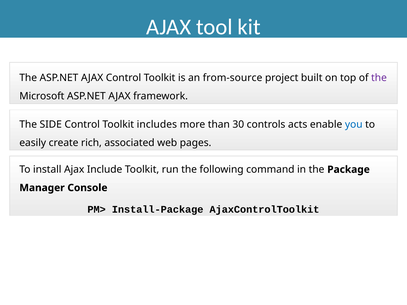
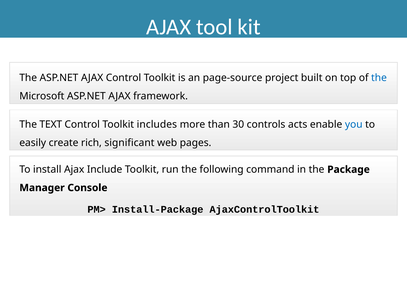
from-source: from-source -> page-source (233, 78)
the colour: purple -> blue (379, 78)
SIDE: SIDE -> TEXT (51, 125)
associated: associated -> significant (129, 143)
